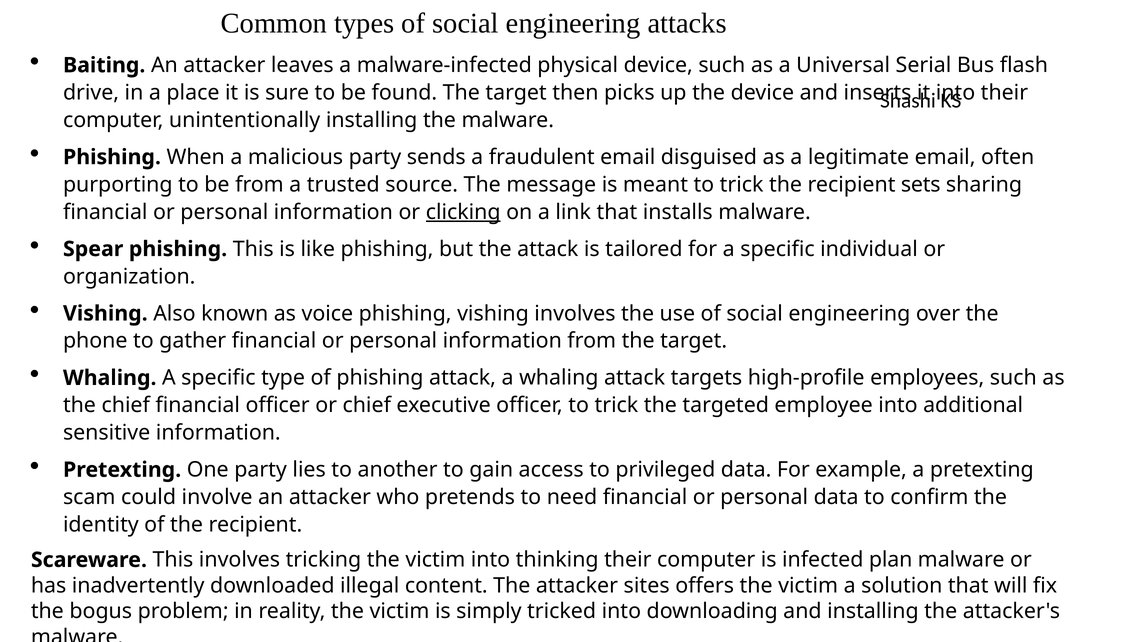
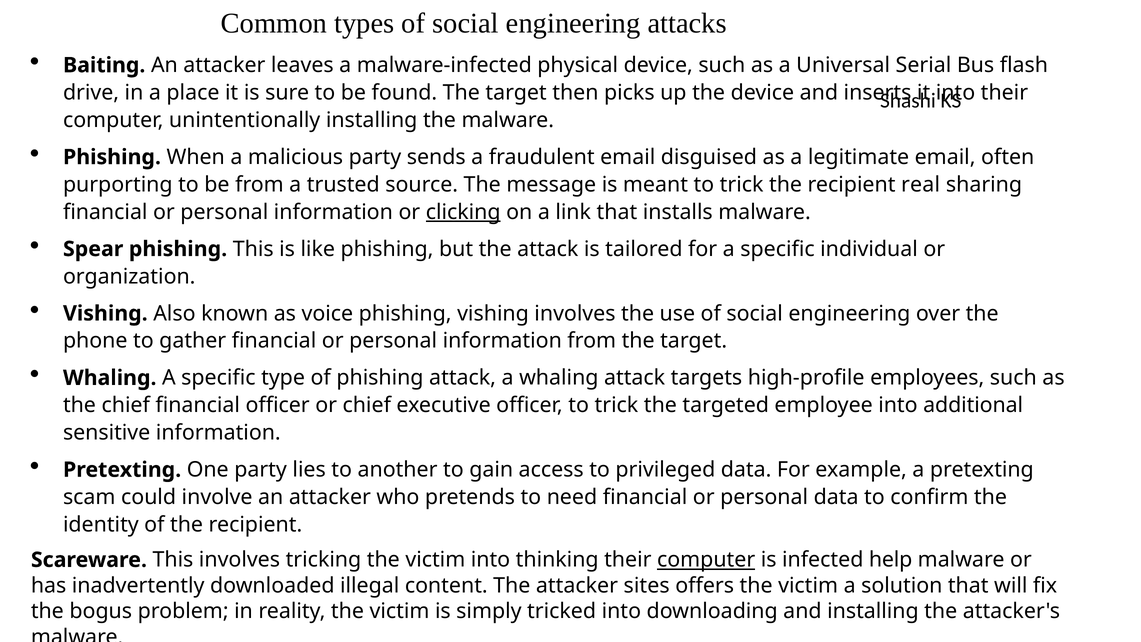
sets: sets -> real (921, 185)
computer underline: none -> present (706, 560)
plan: plan -> help (891, 560)
